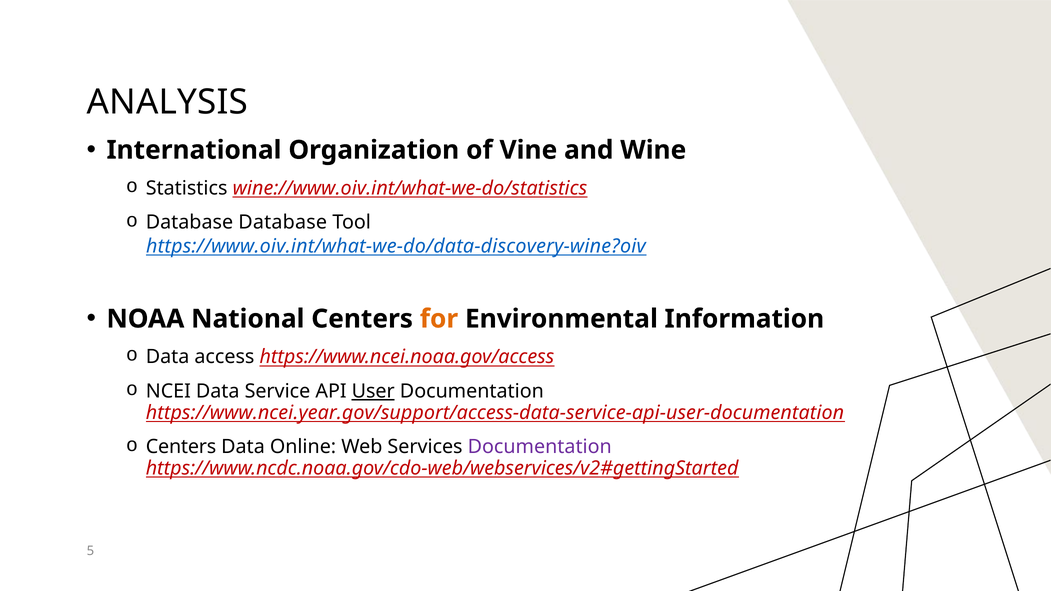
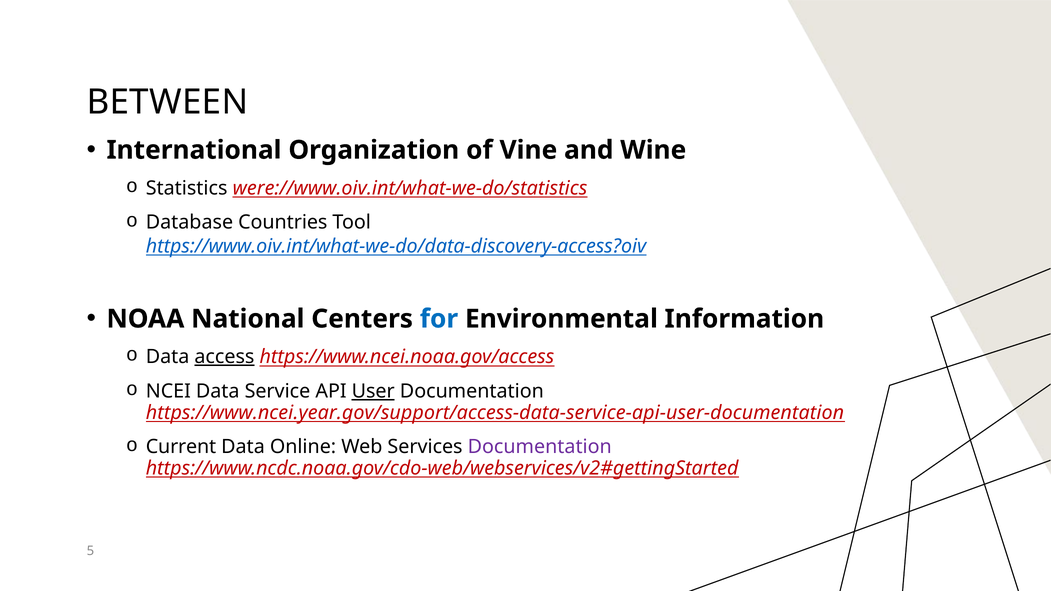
ANALYSIS: ANALYSIS -> BETWEEN (167, 102)
wine://www.oiv.int/what-we-do/statistics: wine://www.oiv.int/what-we-do/statistics -> were://www.oiv.int/what-we-do/statistics (410, 188)
Database Database: Database -> Countries (283, 223)
https://www.oiv.int/what-we-do/data-discovery-wine?oiv: https://www.oiv.int/what-we-do/data-discovery-wine?oiv -> https://www.oiv.int/what-we-do/data-discovery-access?oiv (396, 246)
for colour: orange -> blue (439, 319)
access underline: none -> present (224, 357)
Centers: Centers -> Current (181, 447)
